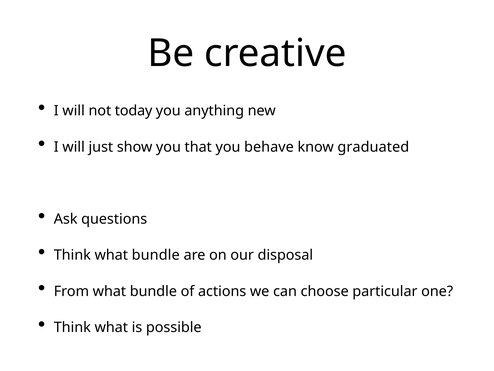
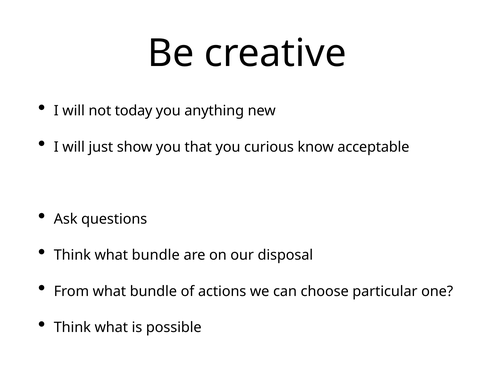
behave: behave -> curious (269, 147)
graduated: graduated -> acceptable (373, 147)
